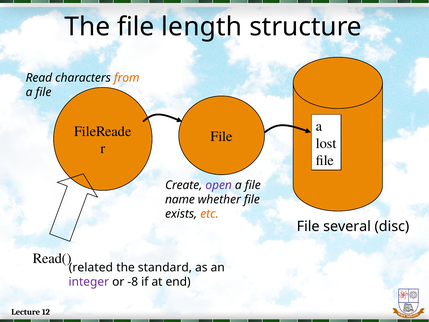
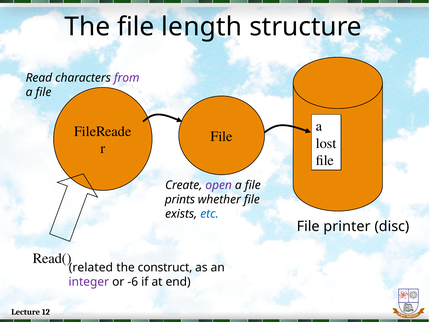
from colour: orange -> purple (127, 78)
name: name -> prints (180, 200)
etc colour: orange -> blue (209, 214)
several: several -> printer (347, 226)
standard: standard -> construct (165, 267)
-8: -8 -> -6 (133, 282)
